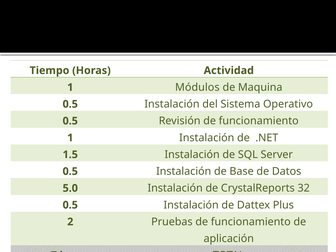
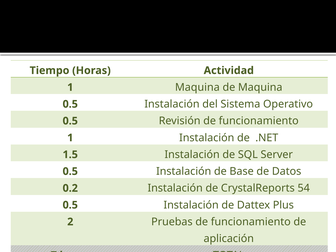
1 Módulos: Módulos -> Maquina (197, 87)
5.0: 5.0 -> 0.2 (70, 188)
32: 32 -> 54 (304, 188)
